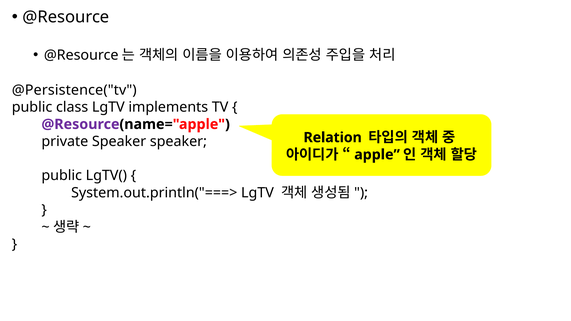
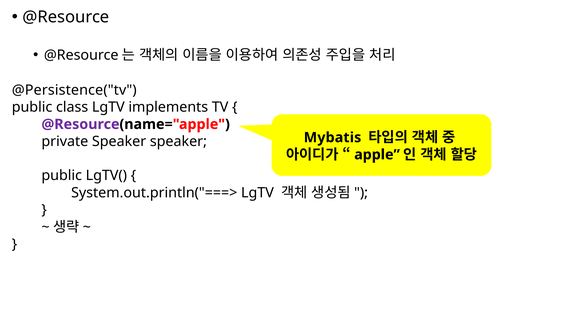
Relation: Relation -> Mybatis (333, 138)
